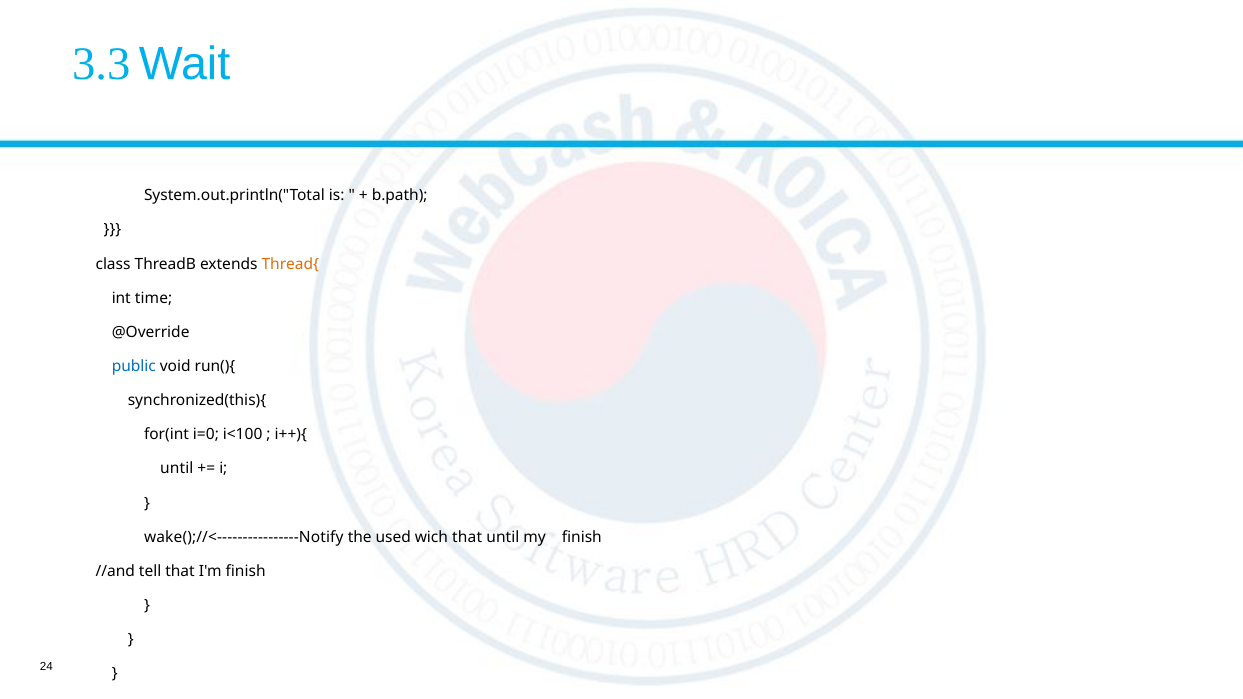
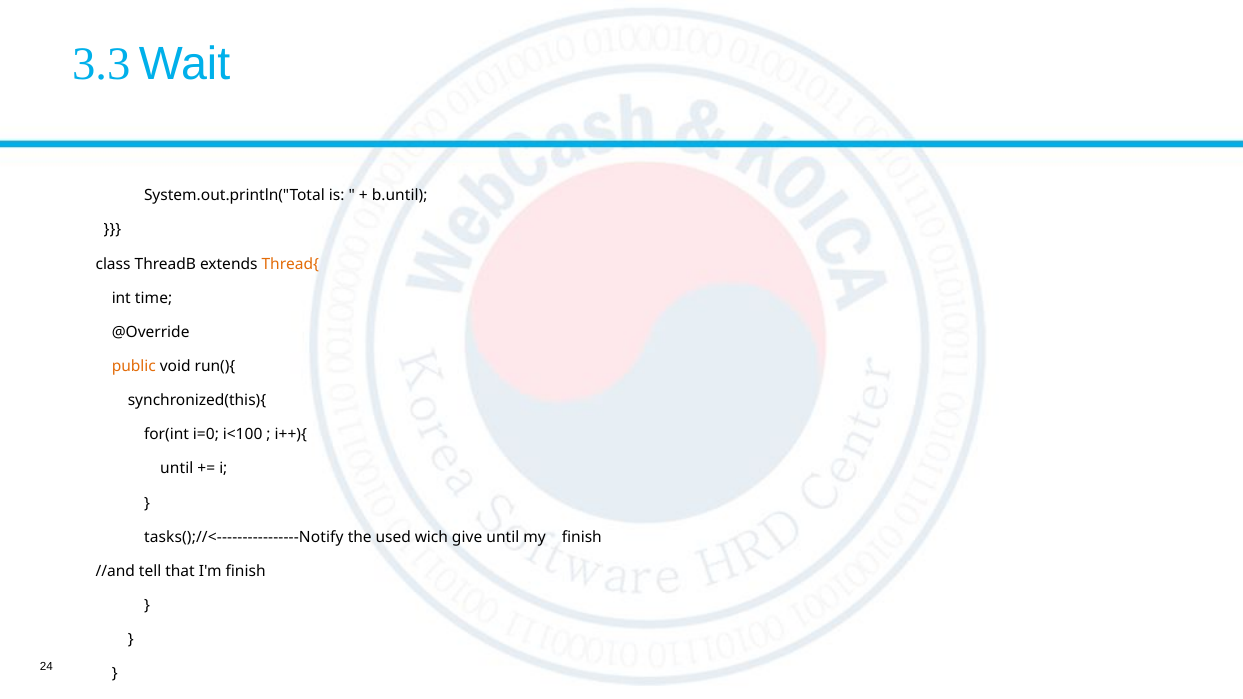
b.path: b.path -> b.until (400, 196)
public colour: blue -> orange (134, 366)
wake();//<----------------Notify: wake();//<----------------Notify -> tasks();//<----------------Notify (244, 537)
wich that: that -> give (467, 537)
